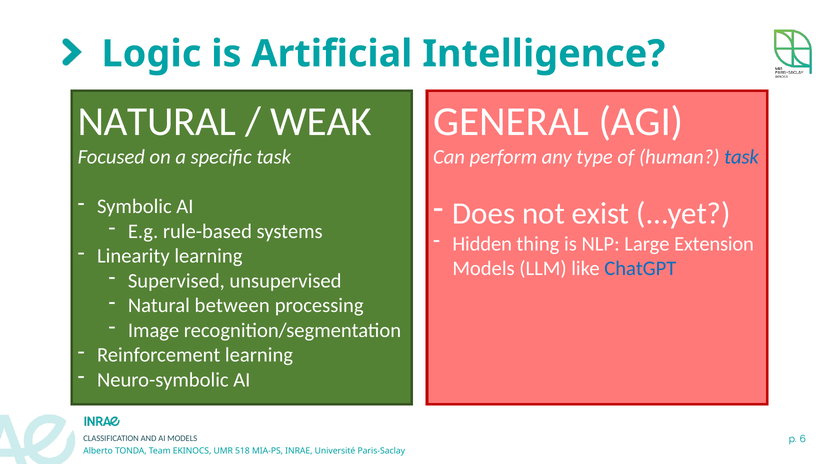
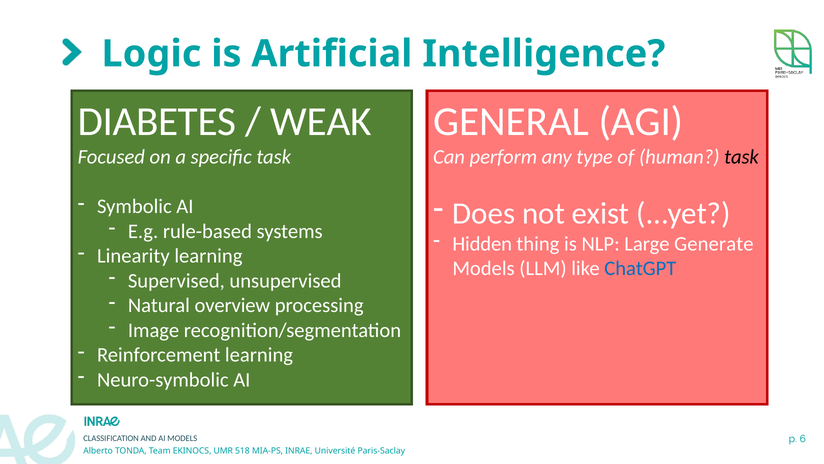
NATURAL: NATURAL -> DIABETES (157, 121)
task colour: blue -> black (742, 157)
Extension: Extension -> Generate (714, 244)
between: between -> overview (232, 305)
